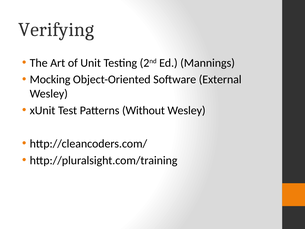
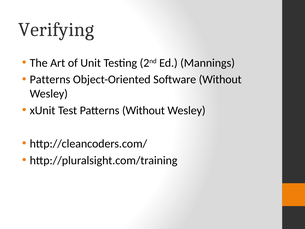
Mocking: Mocking -> Patterns (50, 79)
Software External: External -> Without (220, 79)
